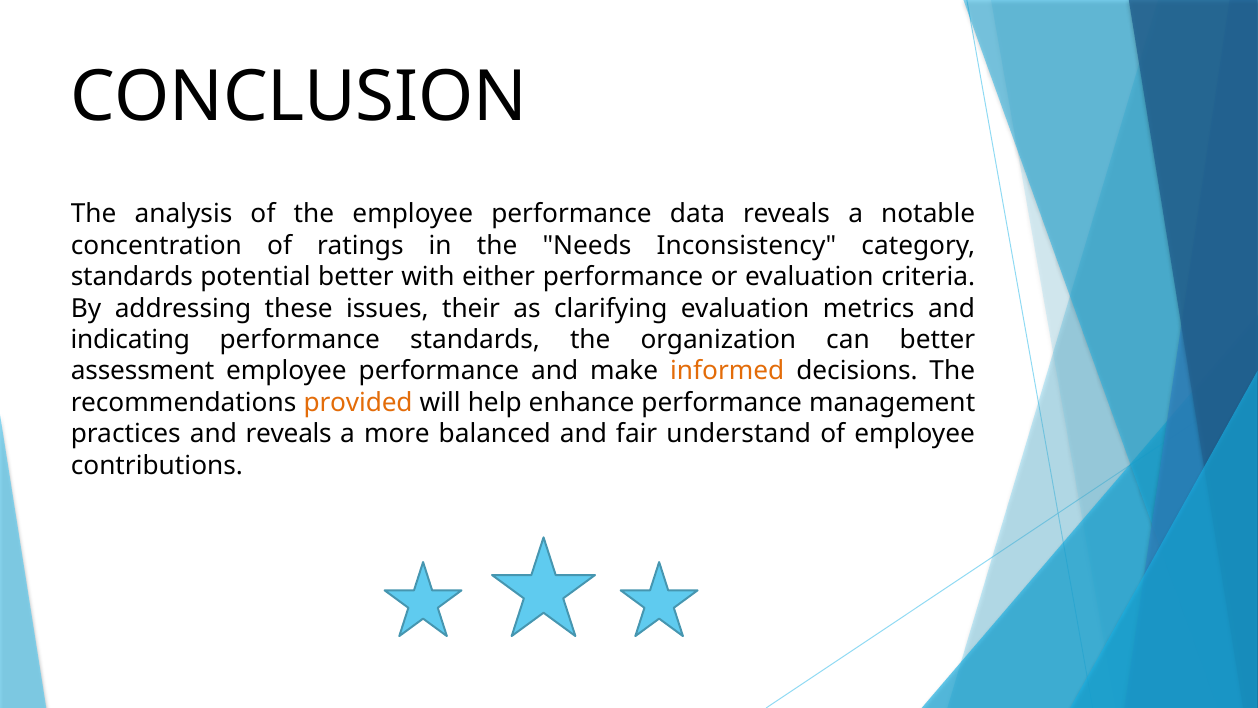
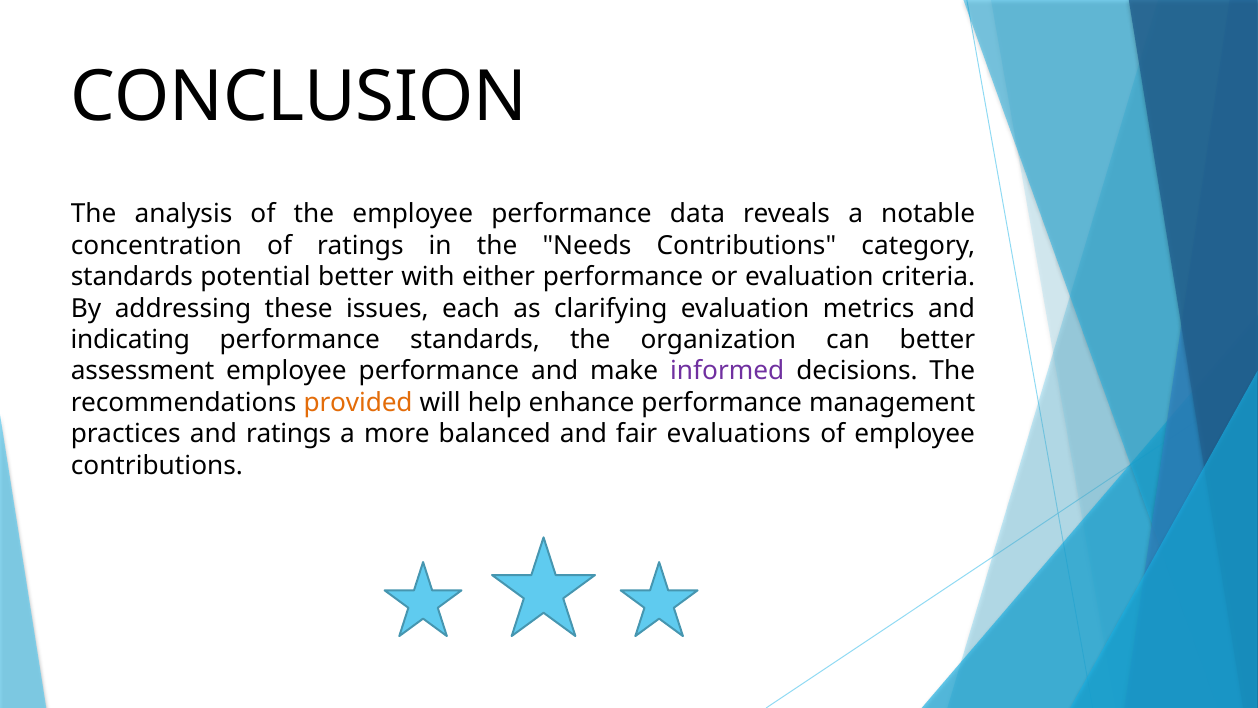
Needs Inconsistency: Inconsistency -> Contributions (746, 245)
their: their -> each (471, 308)
informed colour: orange -> purple (727, 371)
and reveals: reveals -> ratings (289, 434)
understand: understand -> evaluations (739, 434)
